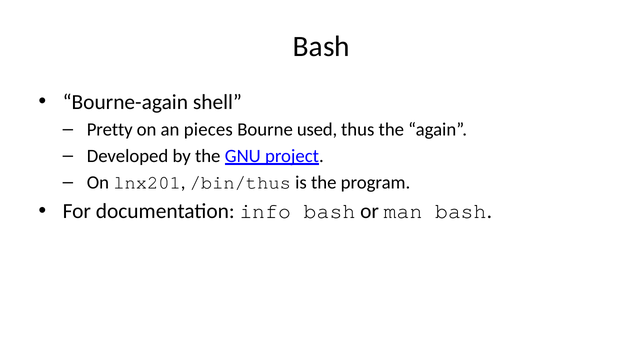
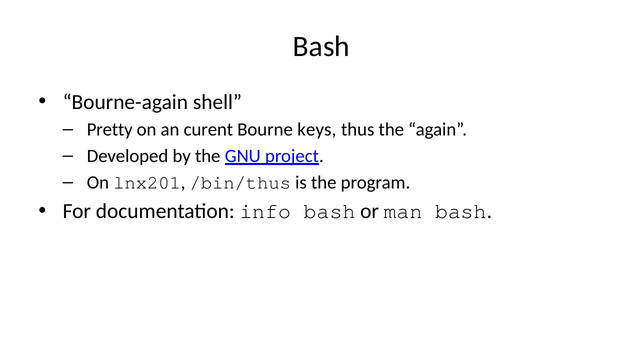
pieces: pieces -> curent (208, 130)
used: used -> keys (317, 130)
